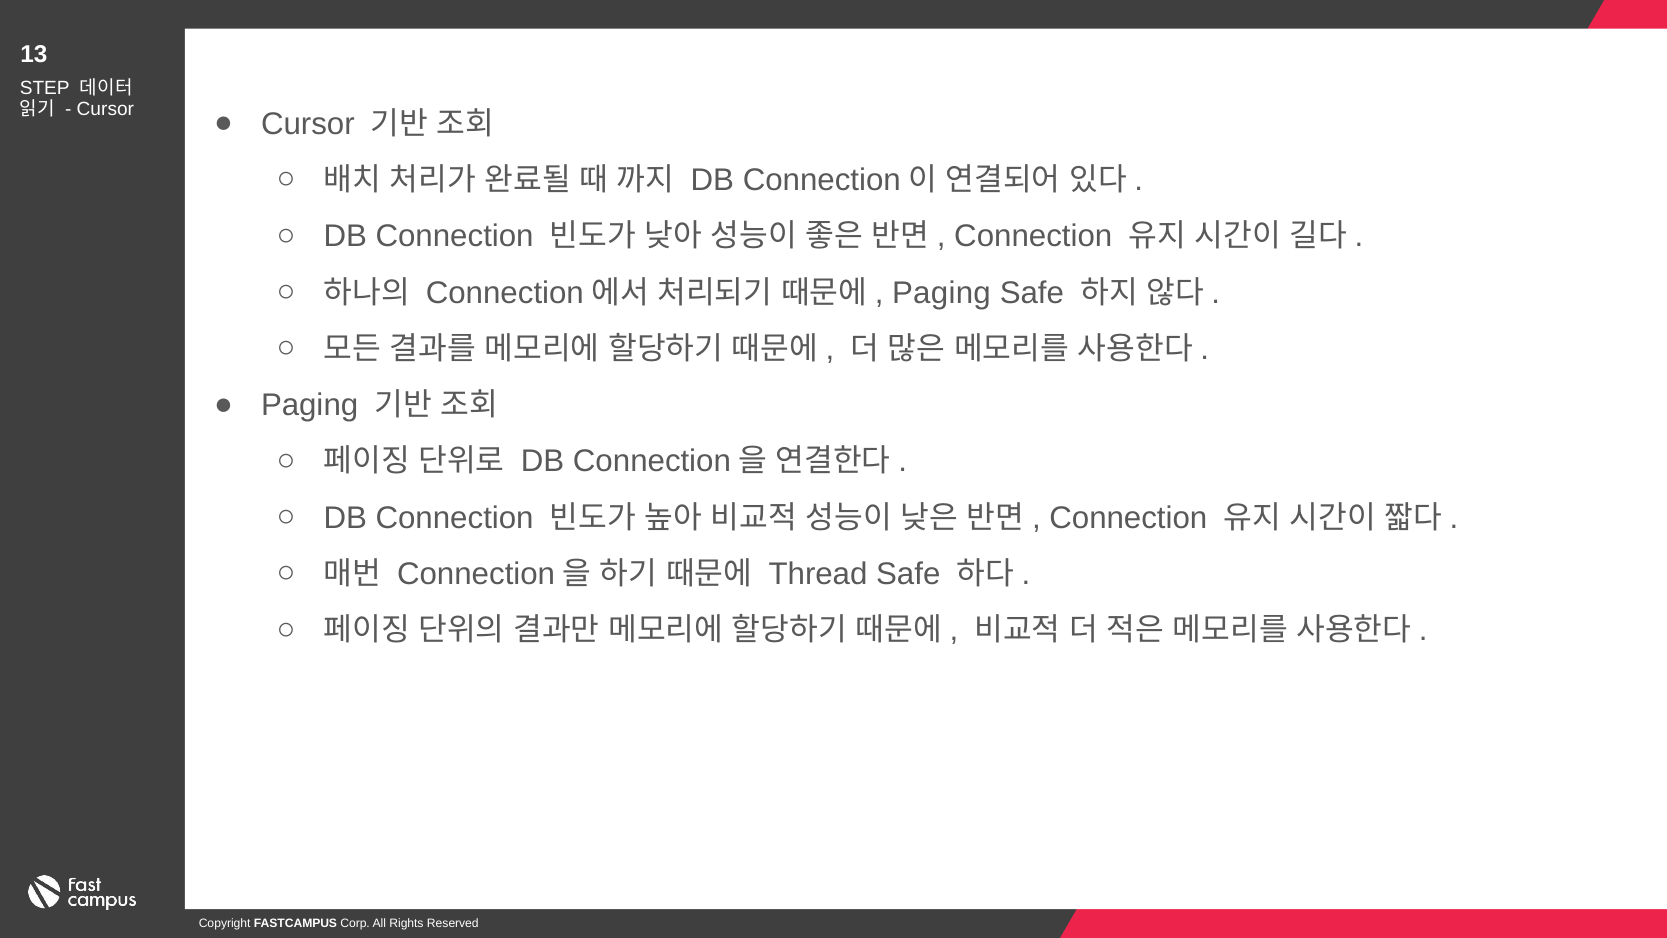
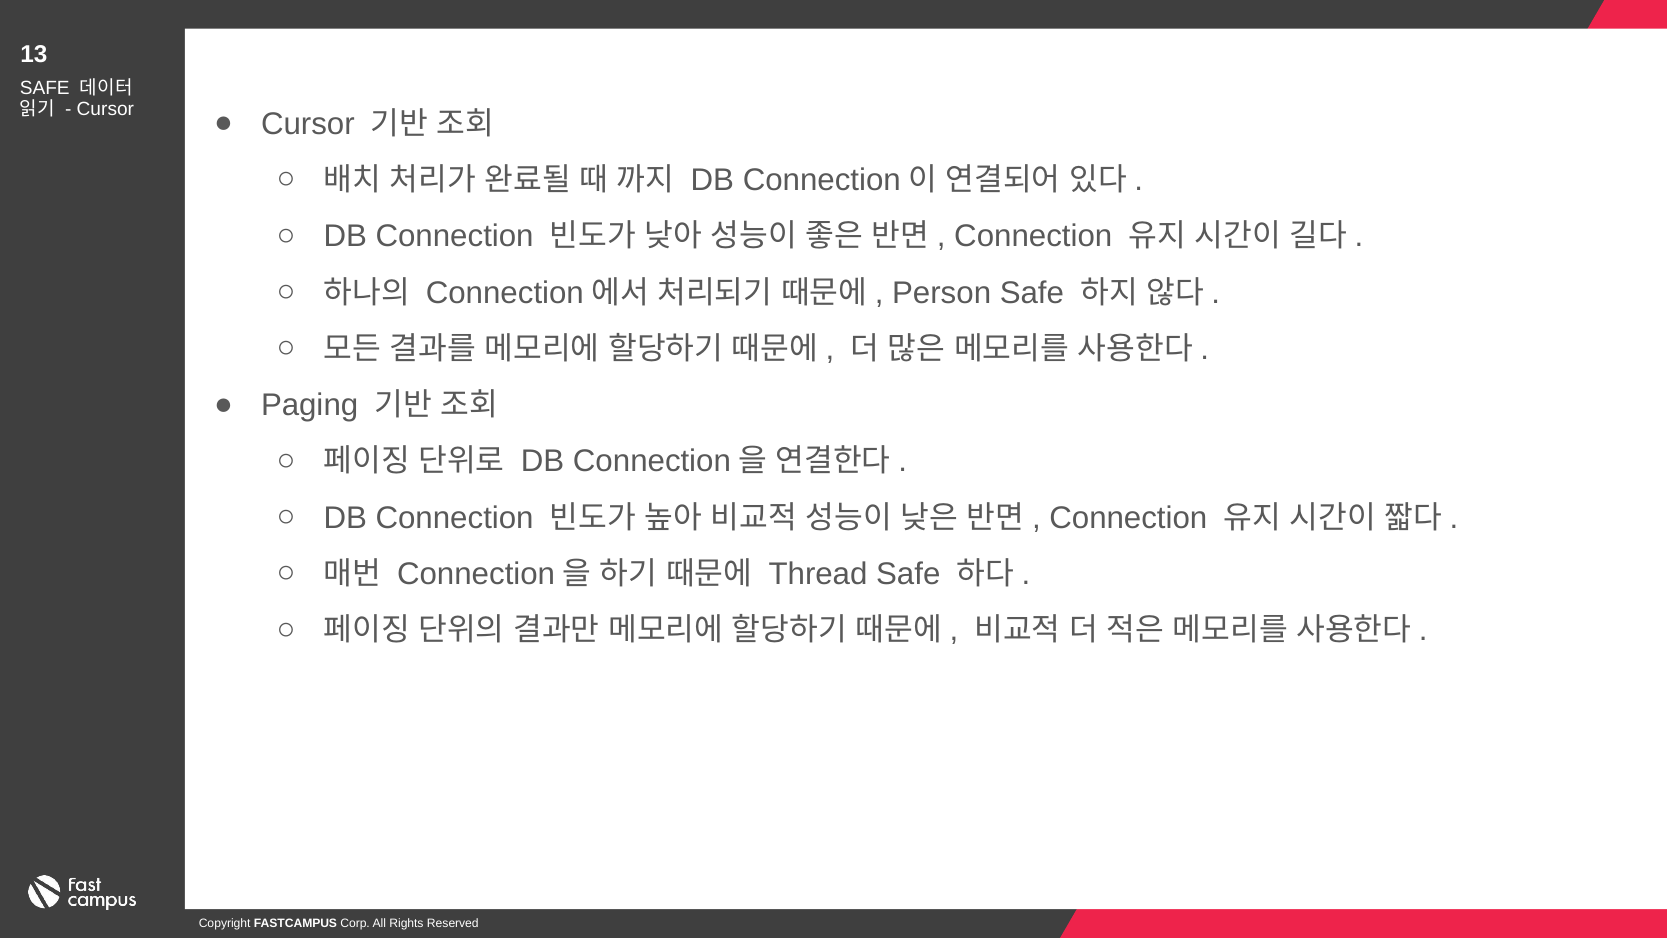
STEP: STEP -> SAFE (45, 88)
Paging: Paging -> Person (942, 293)
